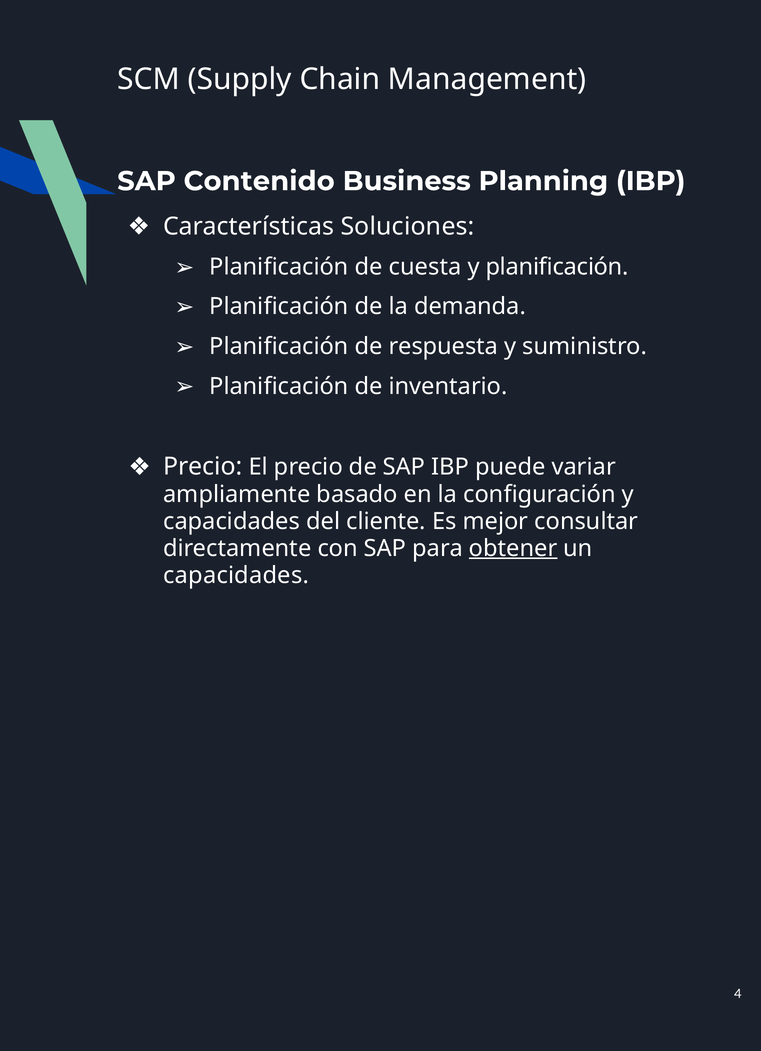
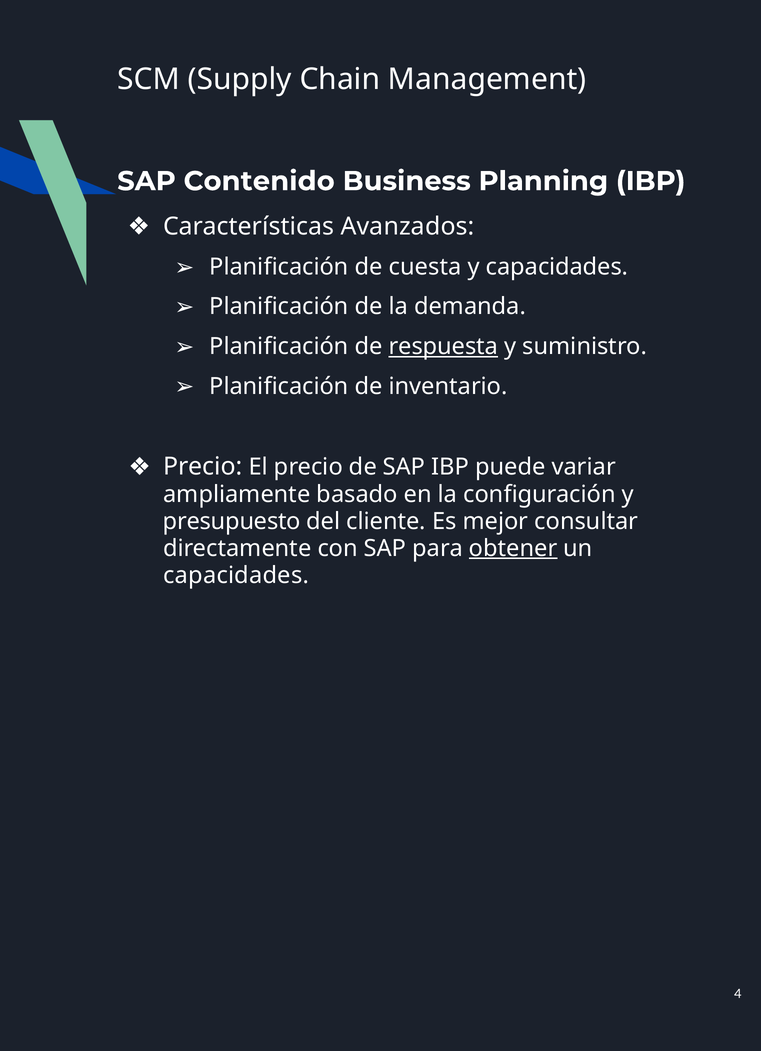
Soluciones: Soluciones -> Avanzados (408, 226)
y planificación: planificación -> capacidades (557, 267)
respuesta underline: none -> present (443, 346)
capacidades: capacidades -> presupuesto (232, 521)
